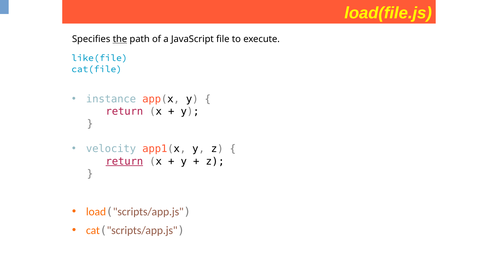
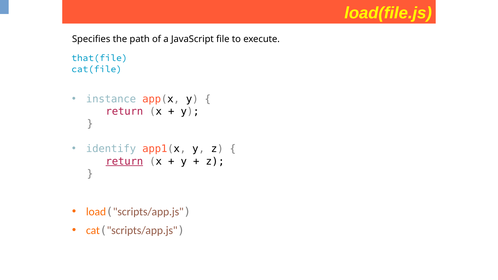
the underline: present -> none (120, 39)
like(file: like(file -> that(file (99, 58)
velocity: velocity -> identify (111, 149)
